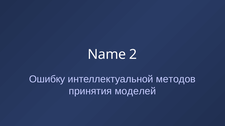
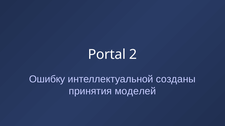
Name: Name -> Portal (107, 55)
методов: методов -> созданы (176, 80)
